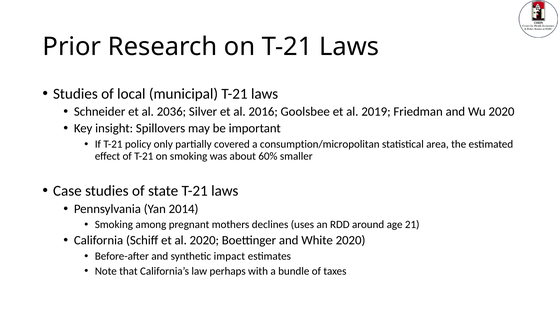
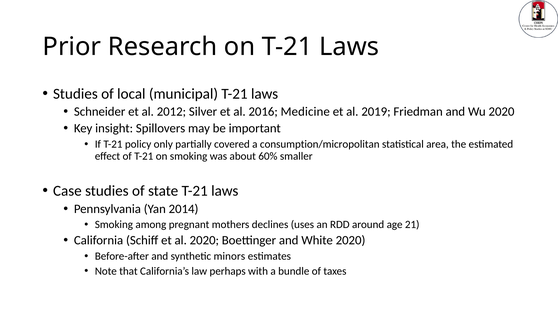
2036: 2036 -> 2012 (171, 112)
Goolsbee: Goolsbee -> Medicine (305, 112)
impact: impact -> minors (229, 256)
